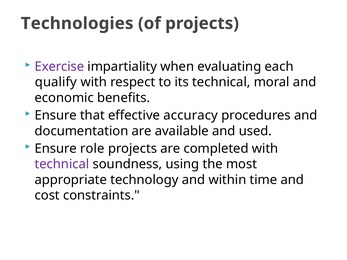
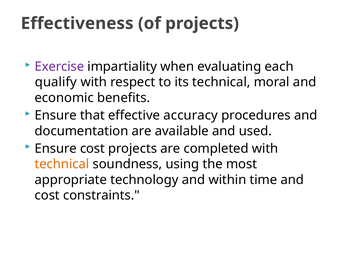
Technologies: Technologies -> Effectiveness (77, 23)
Ensure role: role -> cost (92, 149)
technical colour: purple -> orange (62, 164)
